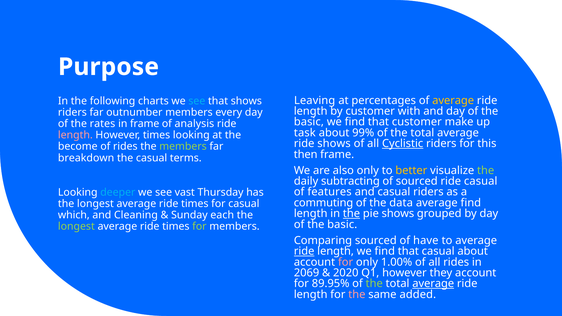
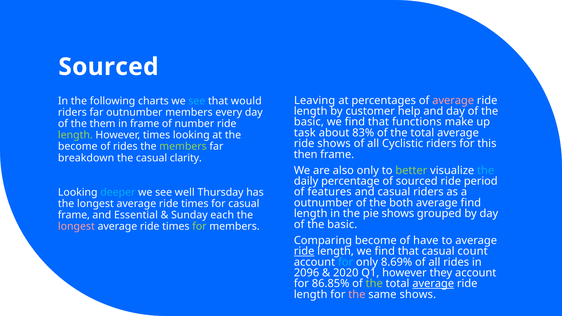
Purpose: Purpose -> Sourced (108, 67)
average colour: yellow -> pink (453, 100)
that shows: shows -> would (246, 101)
with: with -> help (409, 111)
that customer: customer -> functions (417, 122)
rates: rates -> them (103, 124)
analysis: analysis -> number (194, 124)
99%: 99% -> 83% (363, 133)
length colour: pink -> light green (75, 135)
Cyclistic underline: present -> none (403, 144)
terms: terms -> clarity (186, 158)
better colour: yellow -> light green (411, 170)
the colour: light green -> light blue (486, 170)
subtracting: subtracting -> percentage (350, 181)
ride casual: casual -> period (481, 181)
vast: vast -> well (185, 192)
commuting: commuting -> outnumber (323, 203)
data: data -> both (401, 203)
the underline: present -> none (351, 214)
which: which -> frame (74, 215)
Cleaning: Cleaning -> Essential (136, 215)
longest colour: light green -> pink (76, 227)
Comparing sourced: sourced -> become (376, 241)
casual about: about -> count (473, 251)
for colour: pink -> light blue (346, 262)
1.00%: 1.00% -> 8.69% (397, 262)
2069: 2069 -> 2096 (307, 273)
89.95%: 89.95% -> 86.85% (331, 284)
same added: added -> shows (418, 295)
